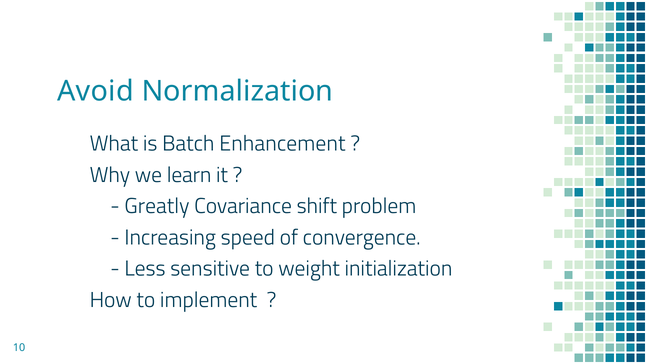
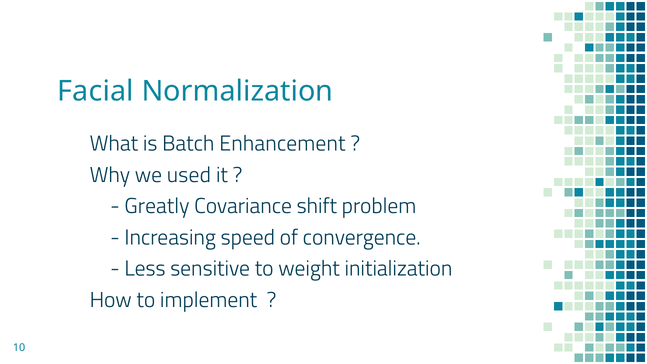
Avoid: Avoid -> Facial (96, 91)
learn: learn -> used (189, 175)
